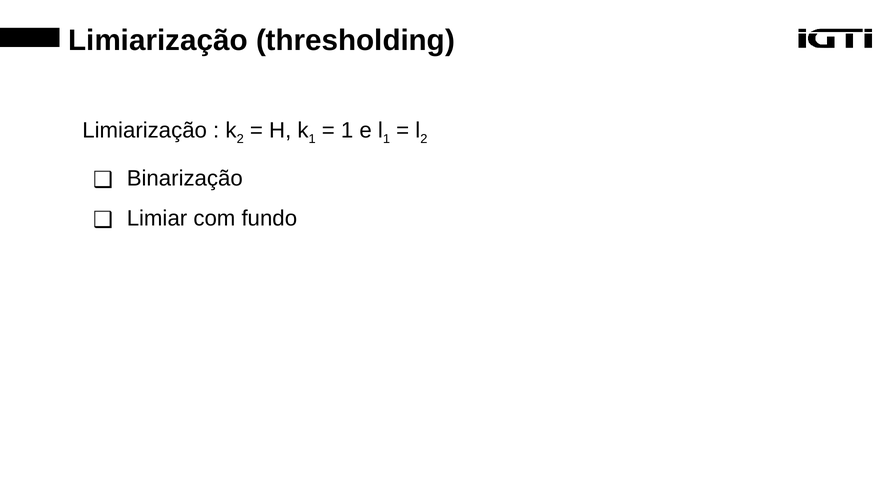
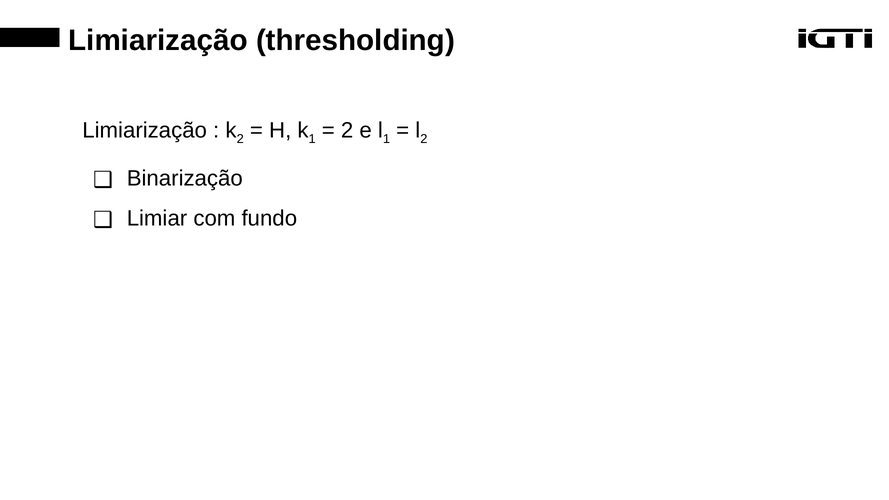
1: 1 -> 2 (347, 130)
